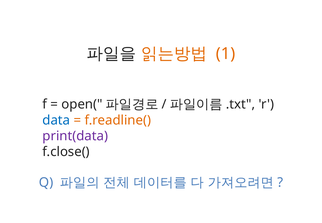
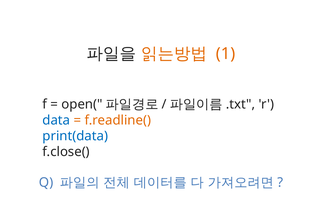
print(data colour: purple -> blue (75, 136)
